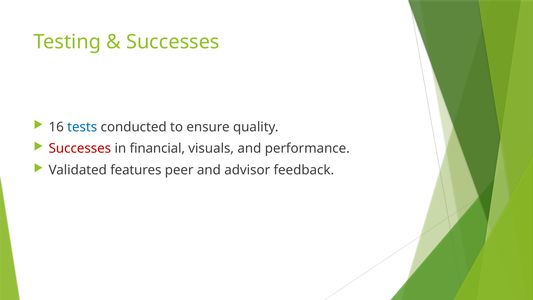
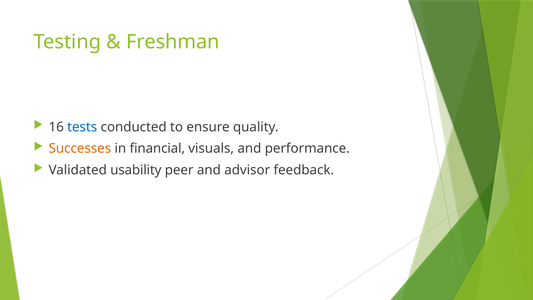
Successes: Successes -> Freshman (173, 42)
Successes colour: red -> orange (80, 148)
features: features -> usability (136, 170)
